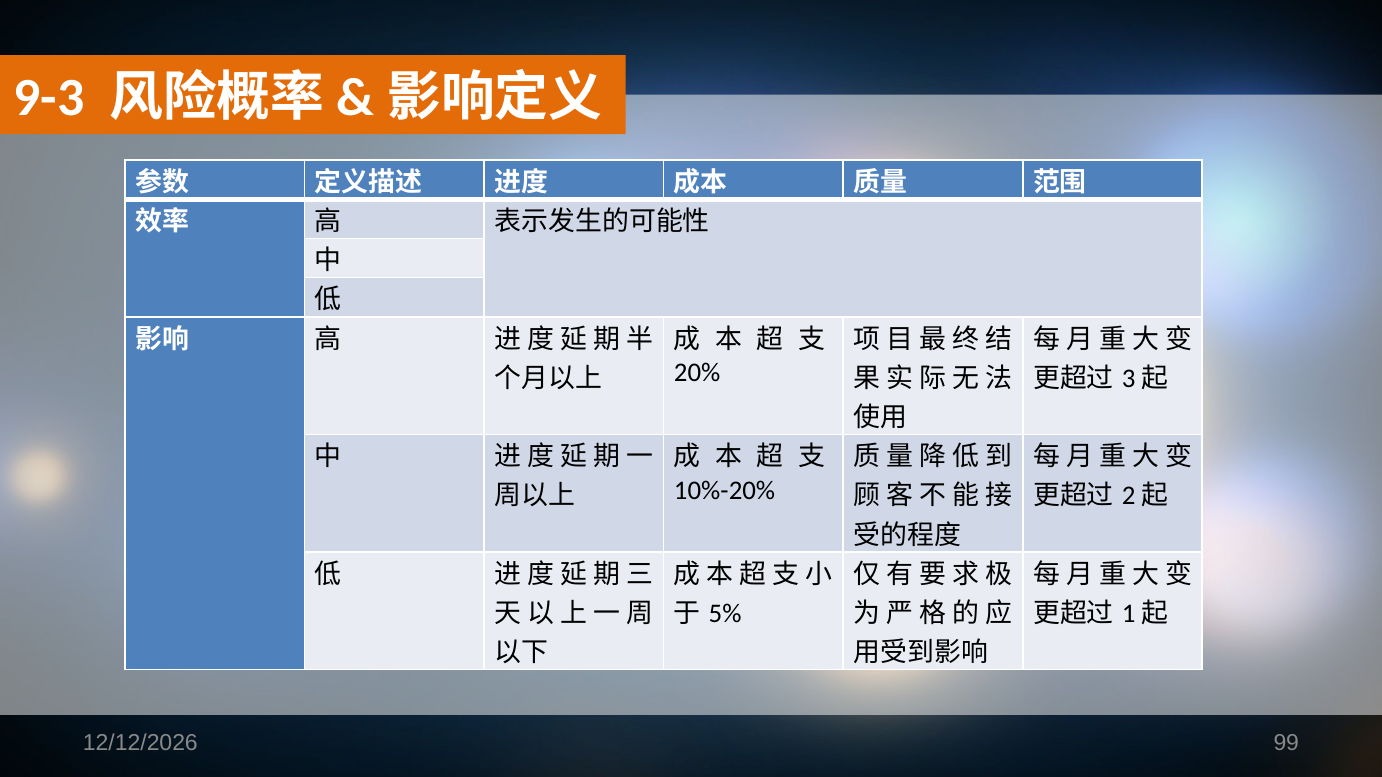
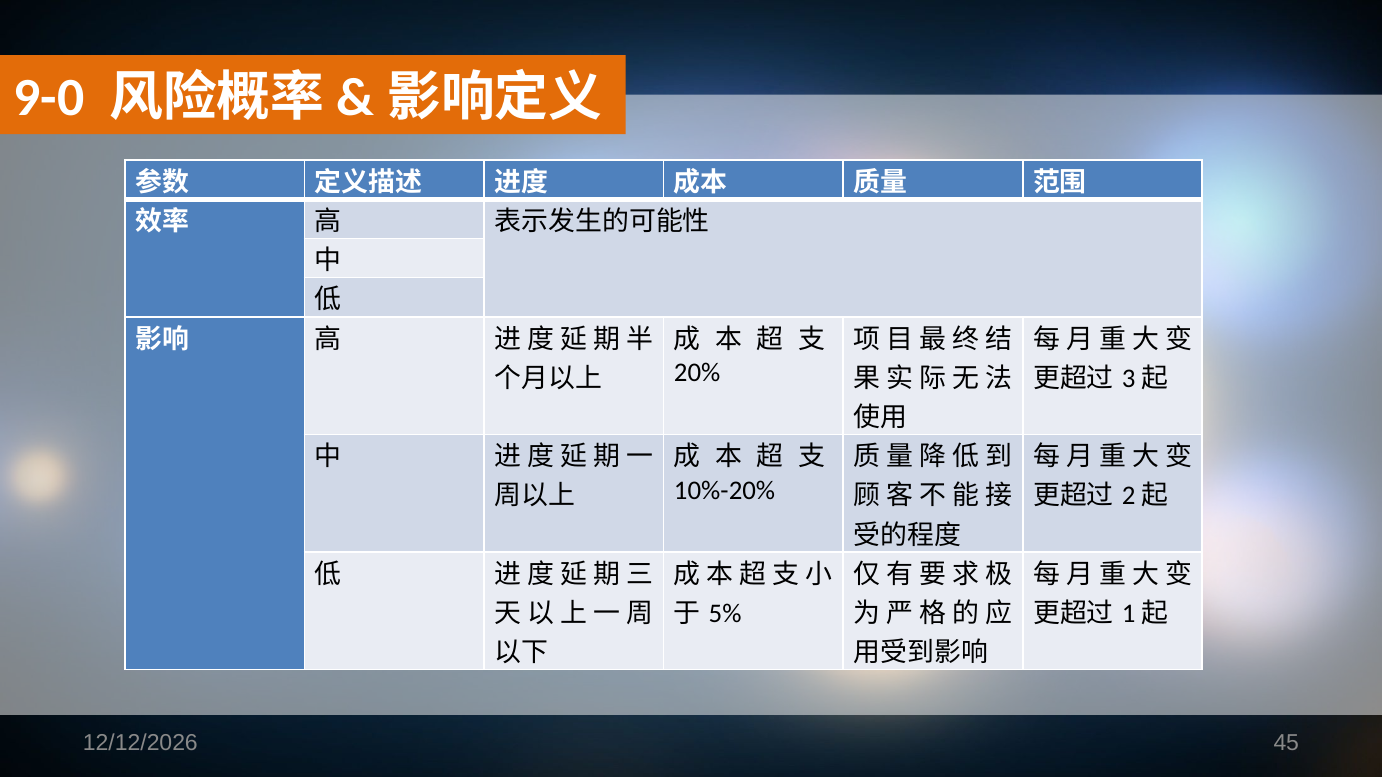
9-3: 9-3 -> 9-0 (49, 98)
99: 99 -> 45 (1286, 743)
